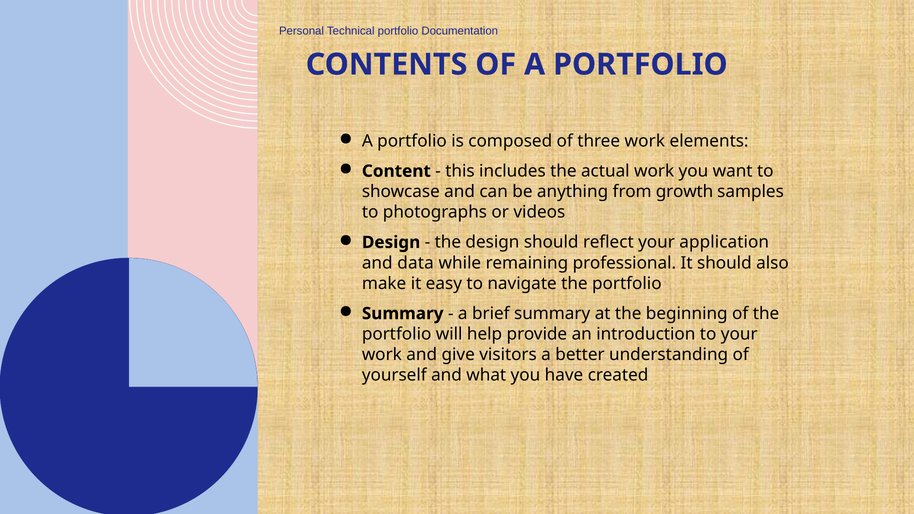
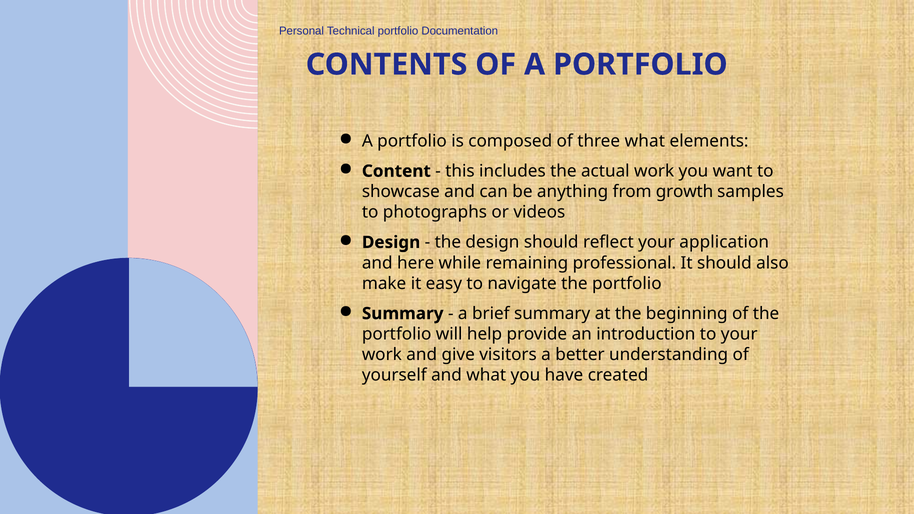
three work: work -> what (645, 141)
data: data -> here (416, 263)
